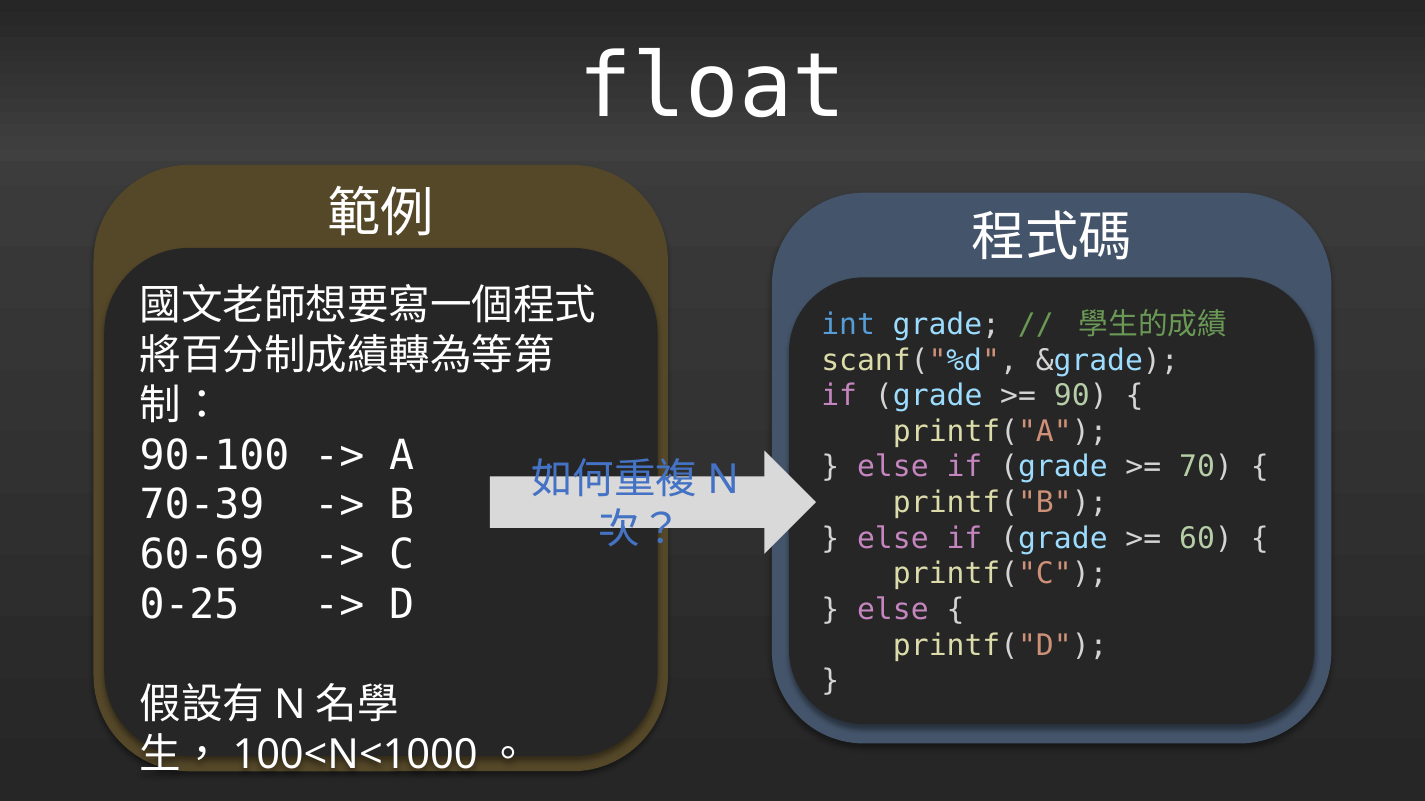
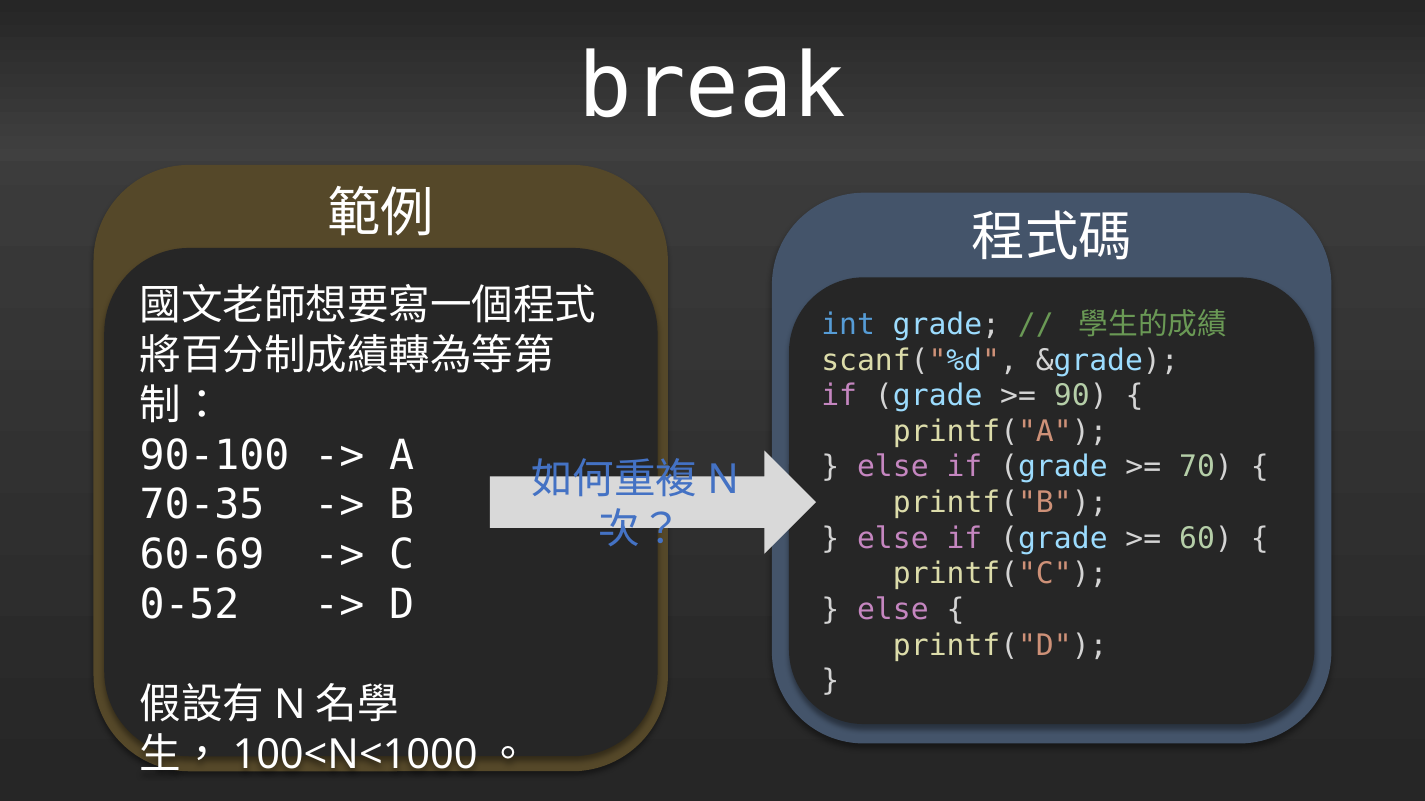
float: float -> break (712, 87)
70-39: 70-39 -> 70-35 (202, 506)
0-25: 0-25 -> 0-52 (190, 605)
